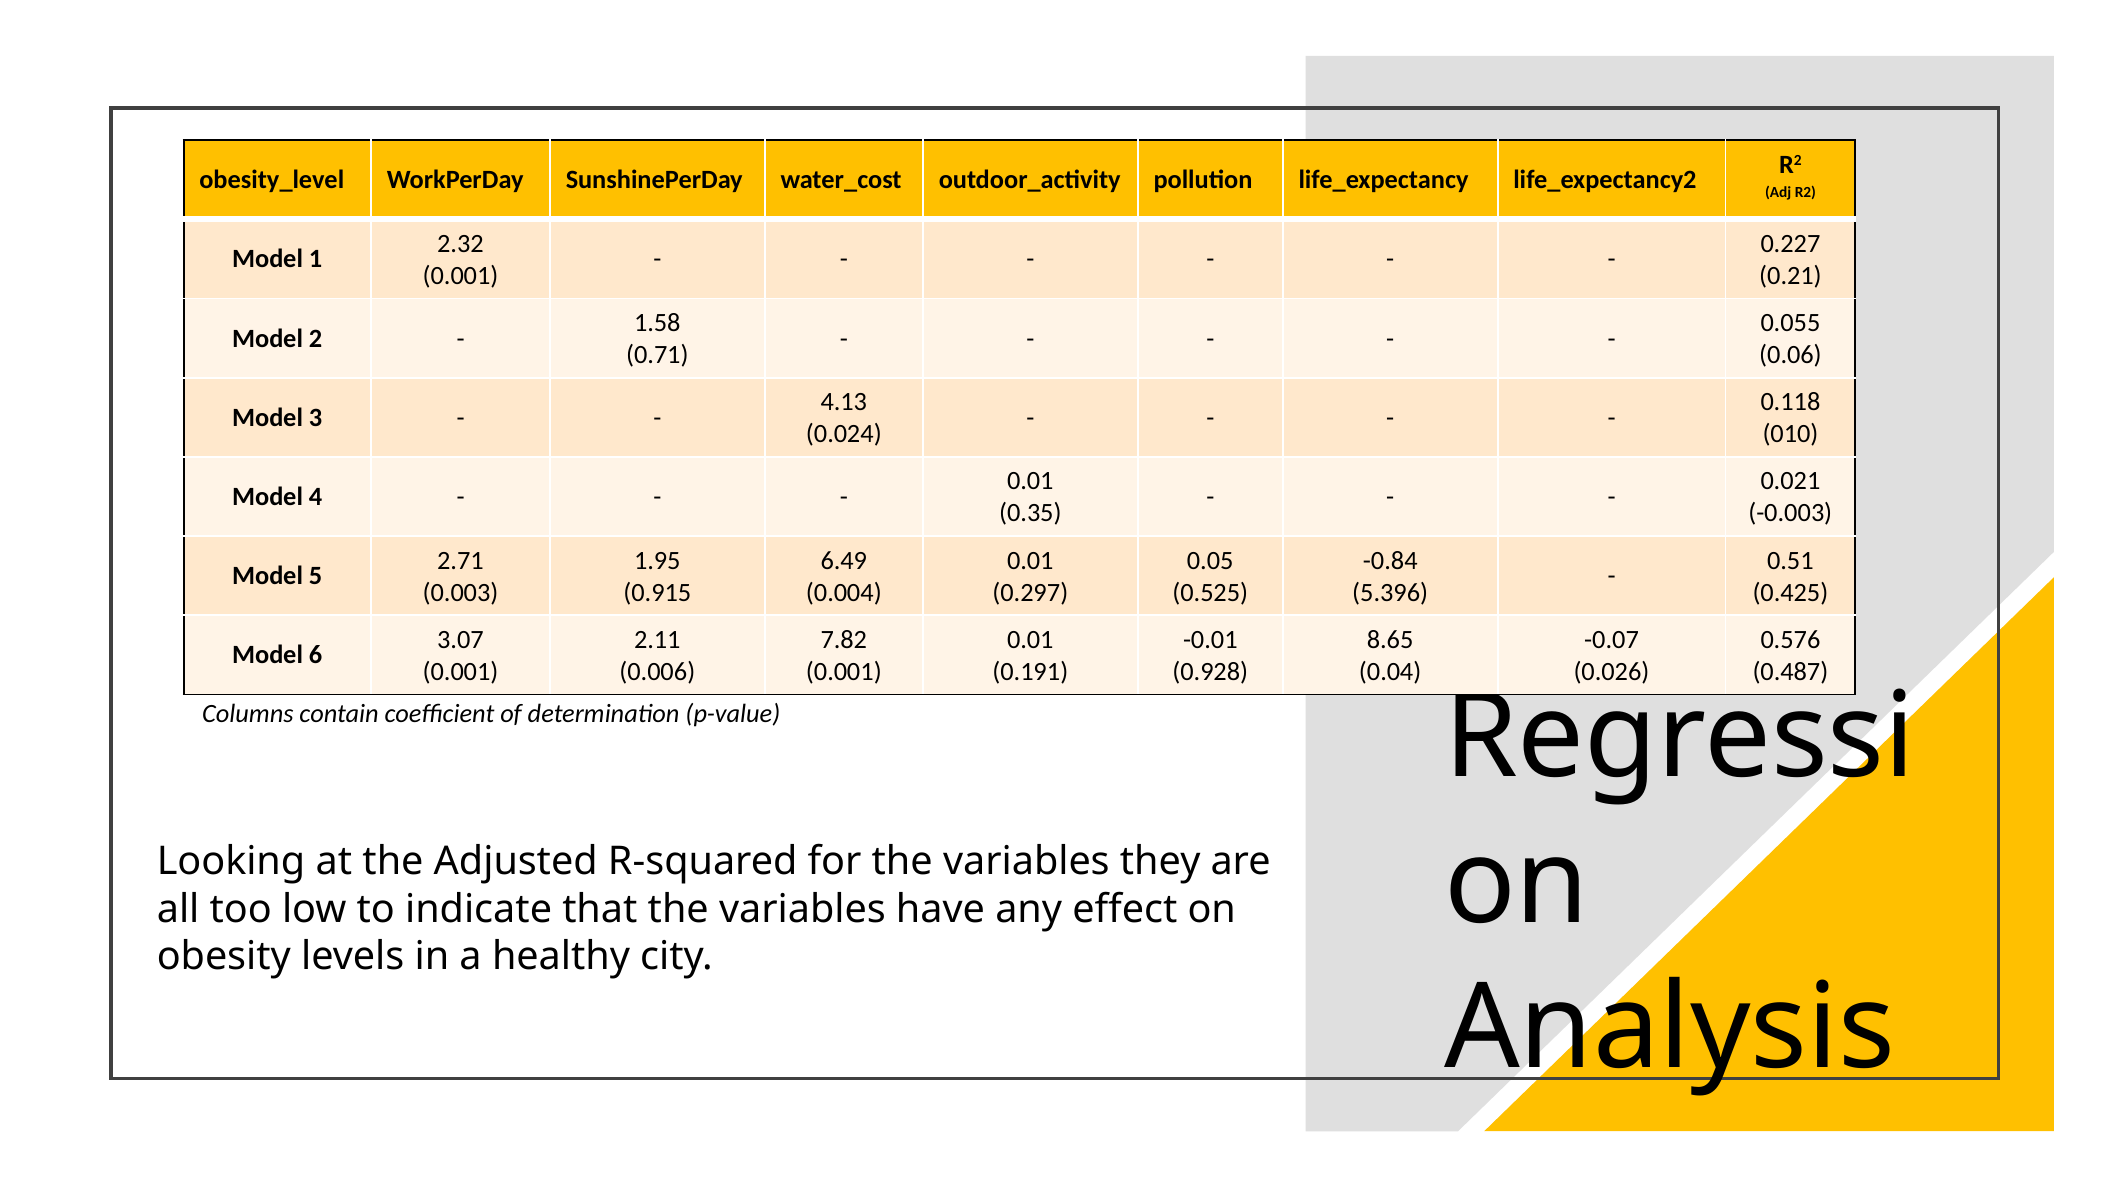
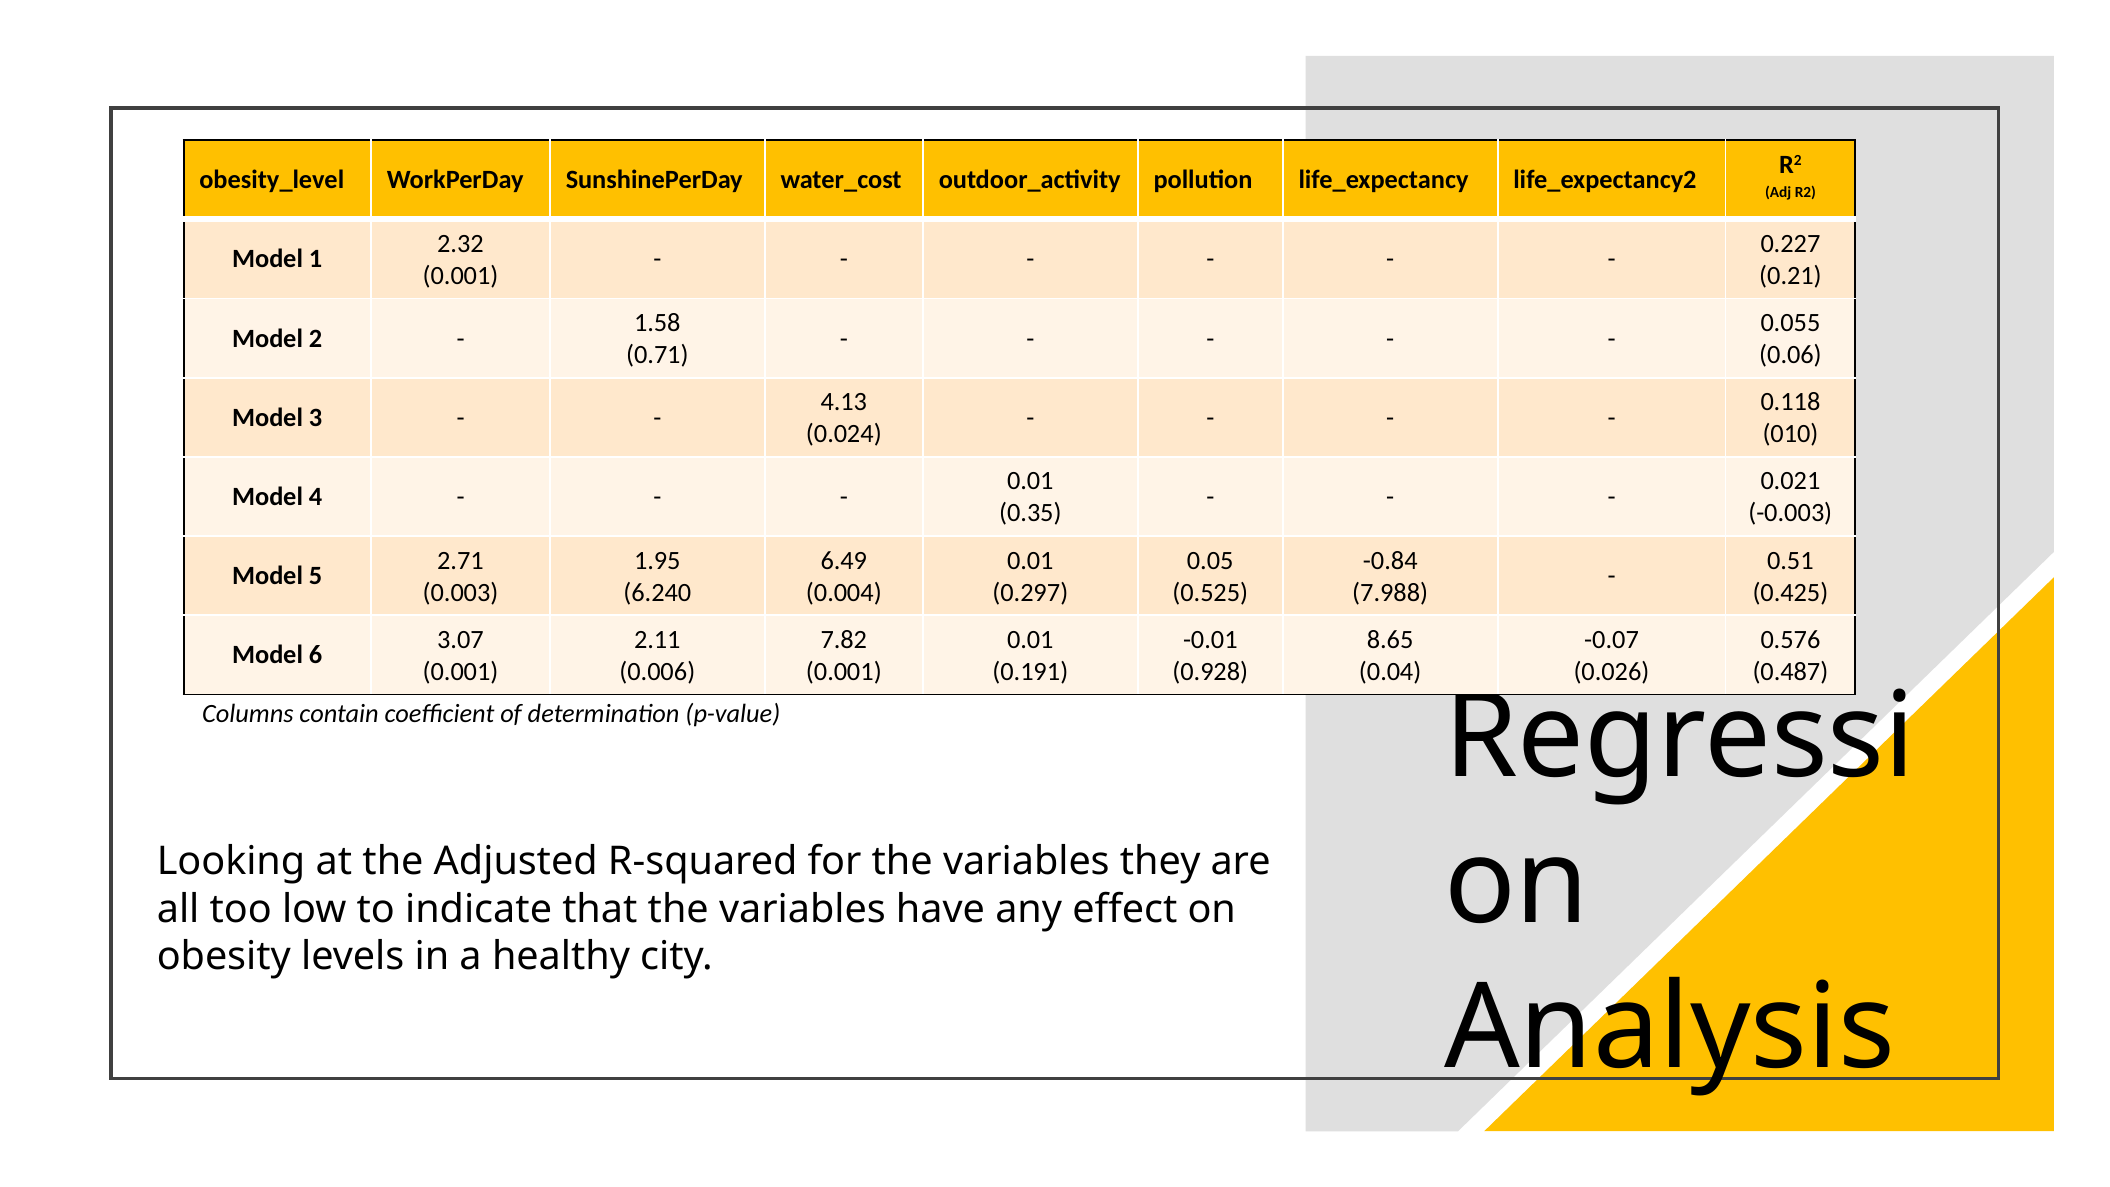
0.915: 0.915 -> 6.240 (657, 592)
5.396: 5.396 -> 7.988 (1390, 592)
